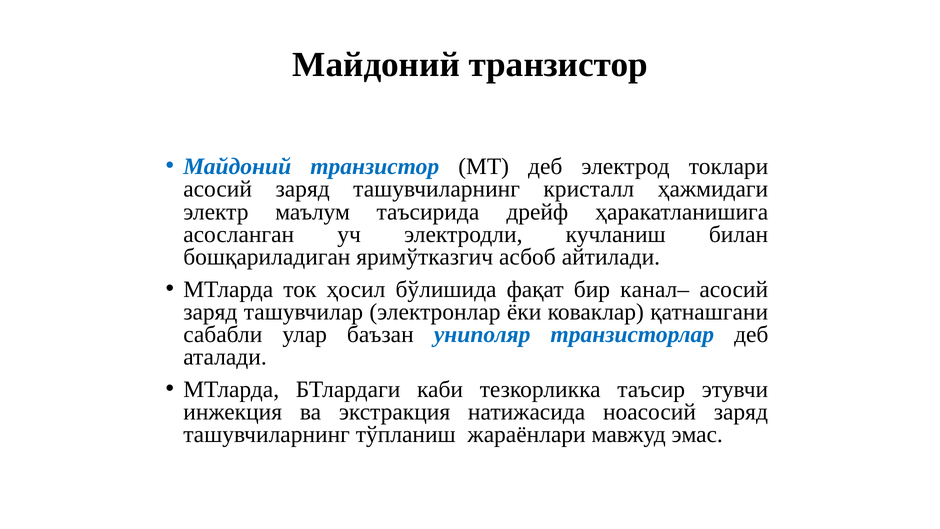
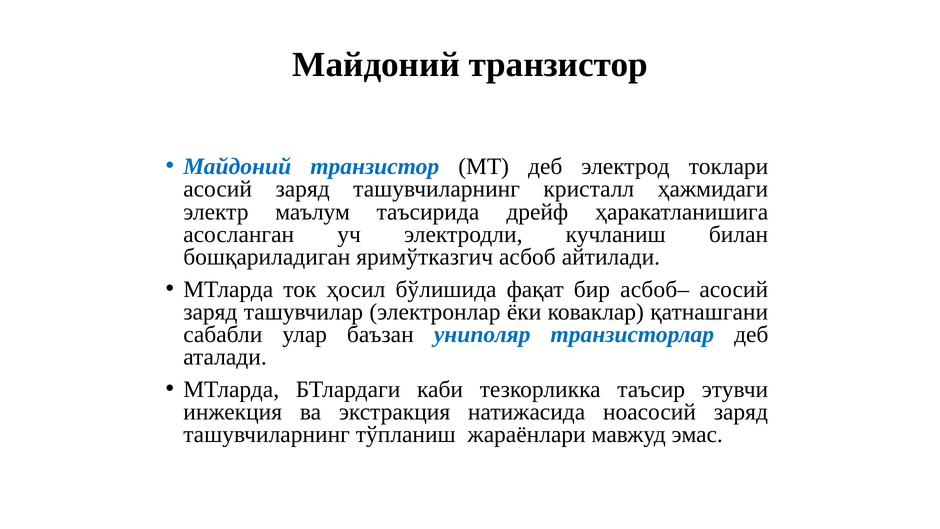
канал–: канал– -> асбоб– (655, 289)
